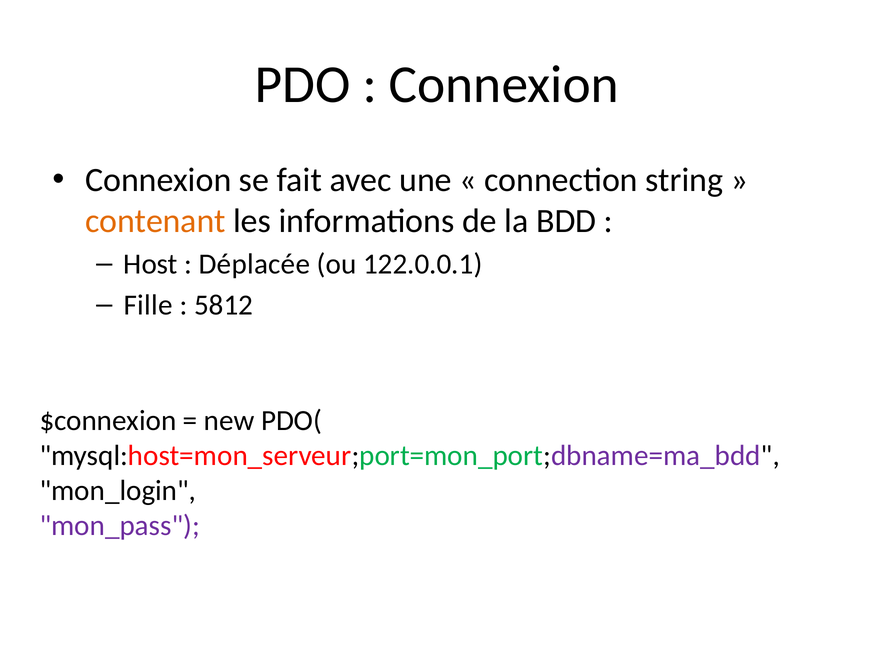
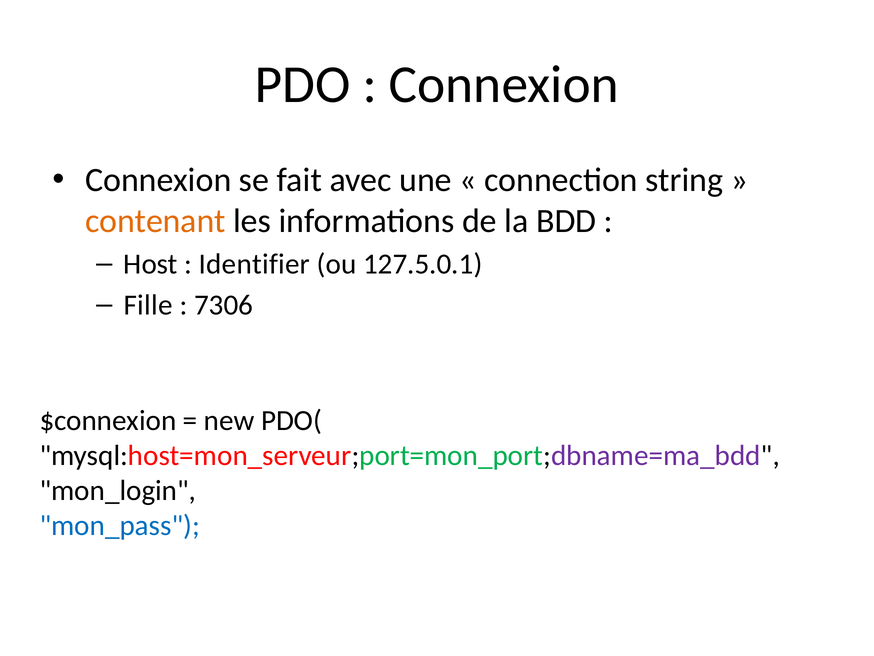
Déplacée: Déplacée -> Identifier (254, 264)
122.0.0.1: 122.0.0.1 -> 127.5.0.1 (423, 264)
5812: 5812 -> 7306 (224, 305)
mon_pass colour: purple -> blue (120, 525)
